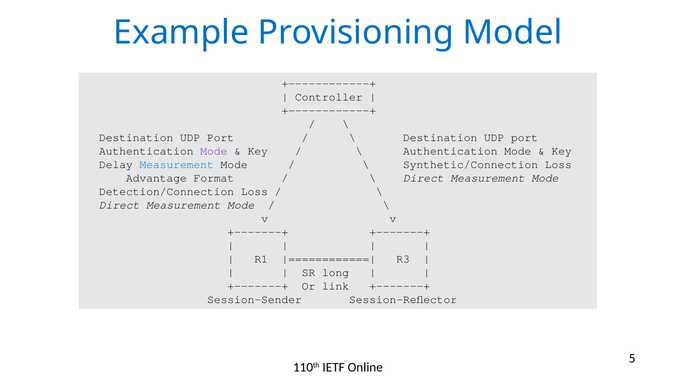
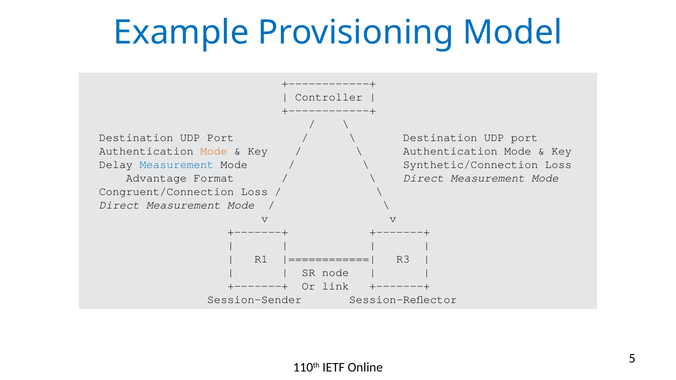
Mode colour: purple -> orange (214, 151)
Detection/Connection: Detection/Connection -> Congruent/Connection (167, 192)
long: long -> node (336, 273)
